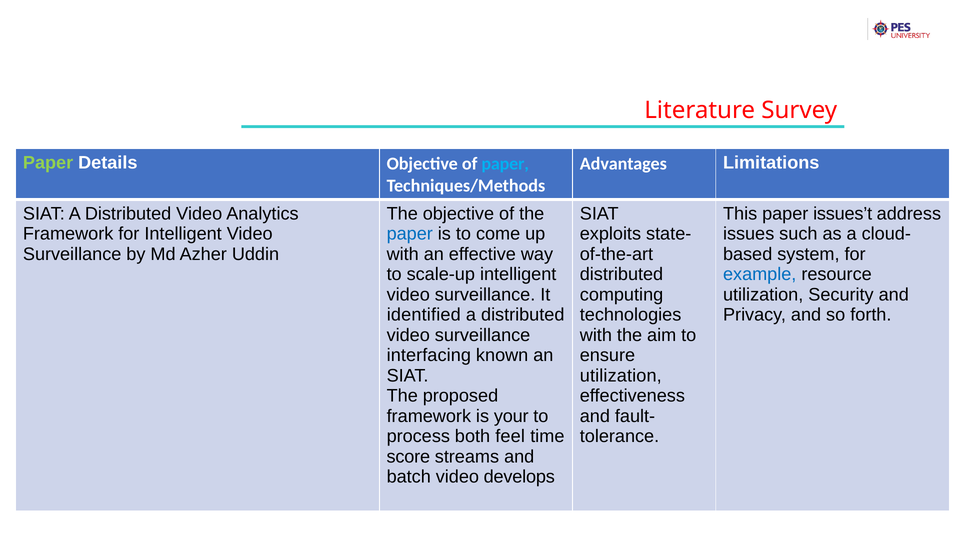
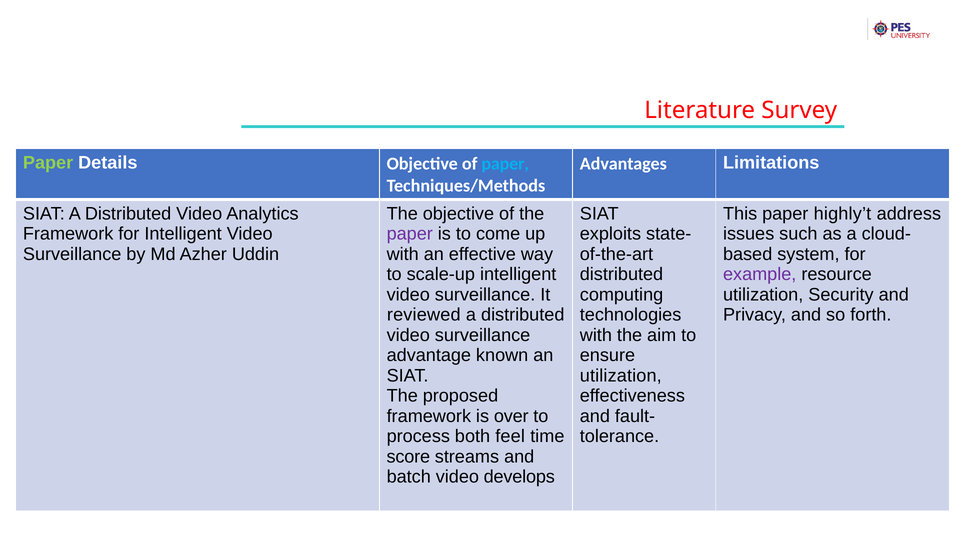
issues’t: issues’t -> highly’t (842, 213)
paper colour: blue -> purple (410, 234)
example colour: blue -> purple (760, 274)
identified: identified -> reviewed (424, 315)
interfacing: interfacing -> advantage (429, 355)
your: your -> over (511, 416)
